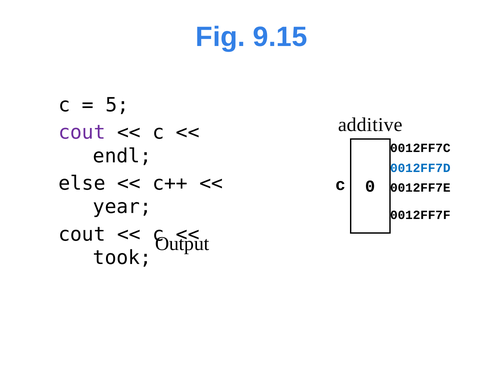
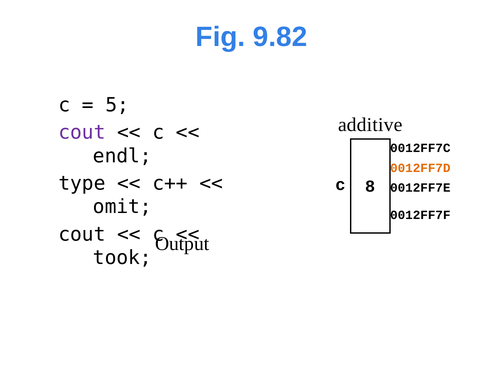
9.15: 9.15 -> 9.82 (280, 37)
0012FF7D colour: blue -> orange (420, 168)
else: else -> type (82, 184)
0: 0 -> 8 (370, 186)
year: year -> omit (122, 207)
